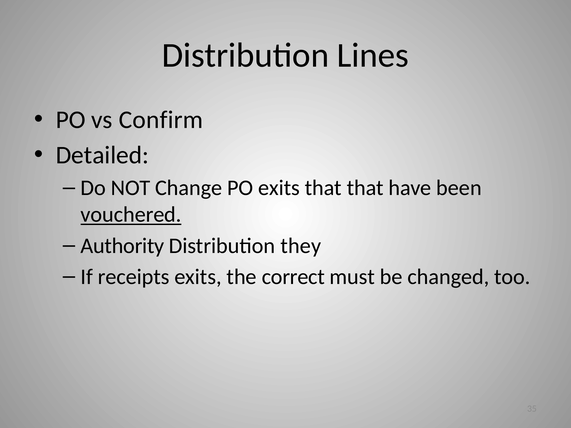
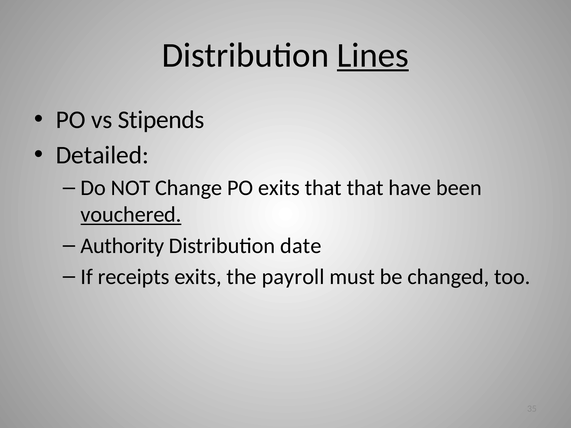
Lines underline: none -> present (373, 55)
Confirm: Confirm -> Stipends (161, 120)
they: they -> date (301, 246)
correct: correct -> payroll (293, 277)
